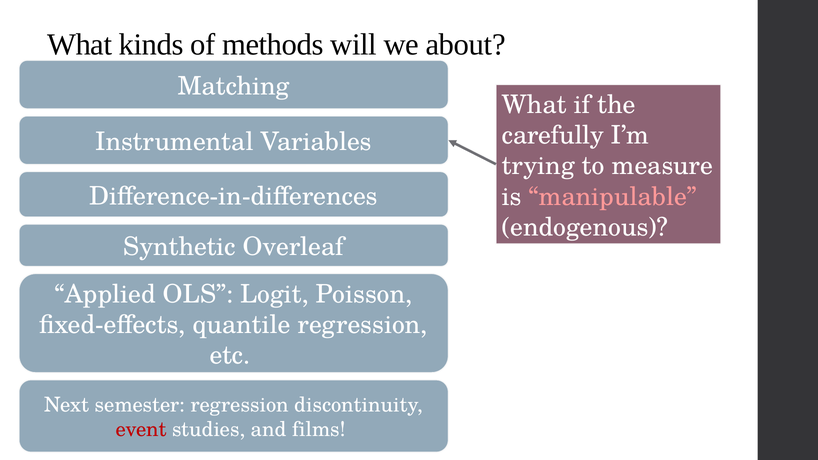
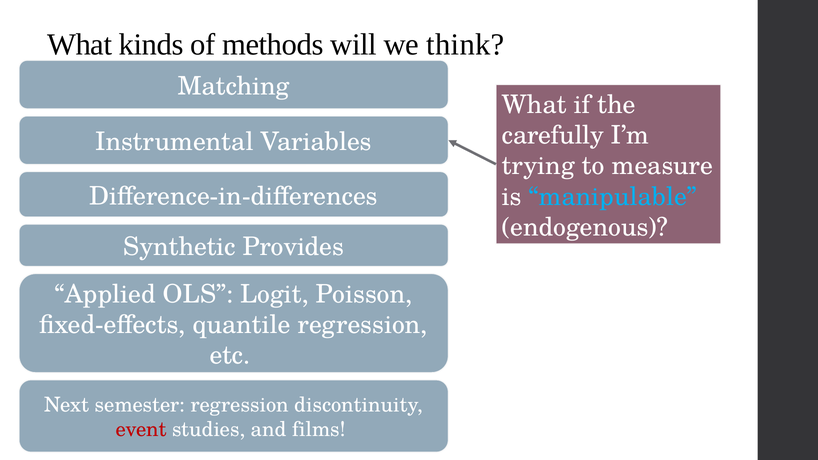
about: about -> think (465, 45)
manipulable colour: pink -> light blue (613, 197)
Overleaf: Overleaf -> Provides (293, 247)
